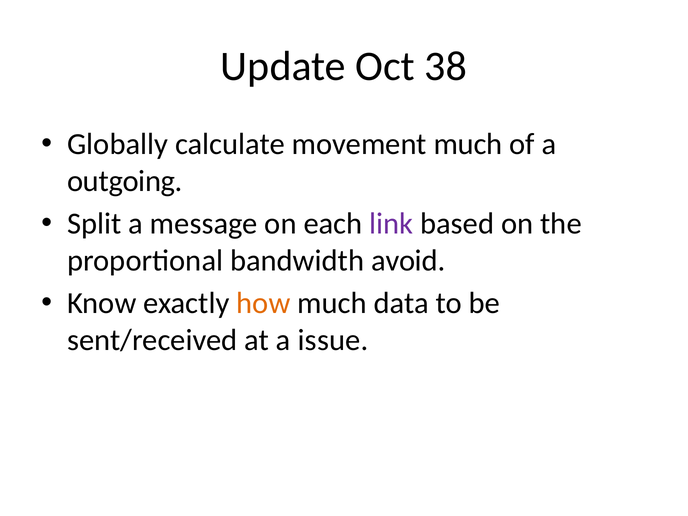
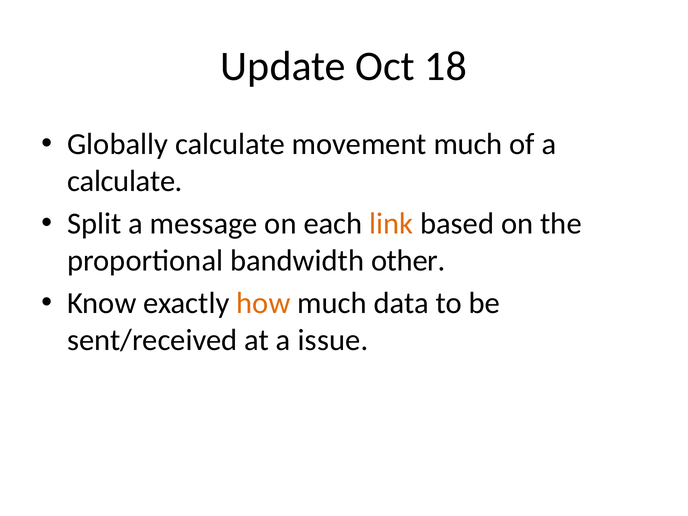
38: 38 -> 18 (446, 67)
outgoing: outgoing -> calculate (125, 181)
link colour: purple -> orange (391, 224)
avoid: avoid -> other (408, 261)
